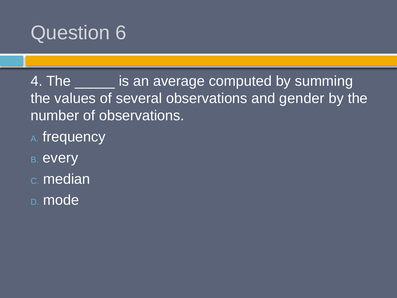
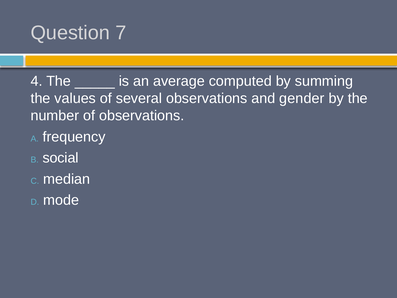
6: 6 -> 7 (121, 33)
every: every -> social (61, 158)
